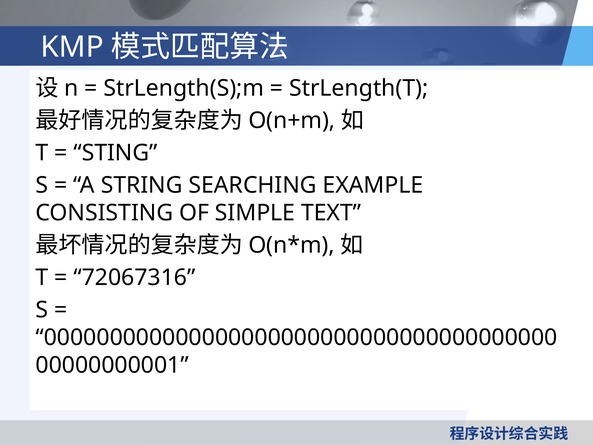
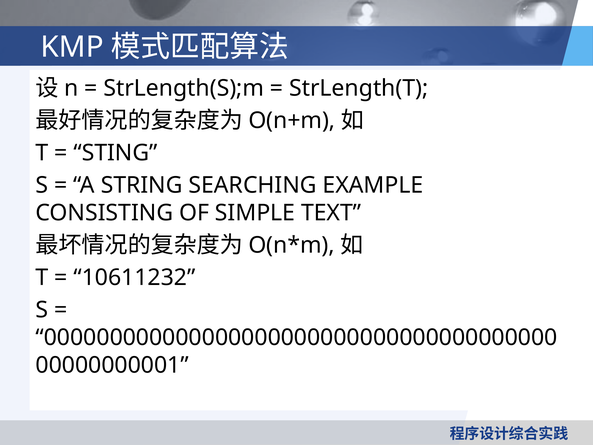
72067316: 72067316 -> 10611232 (134, 277)
